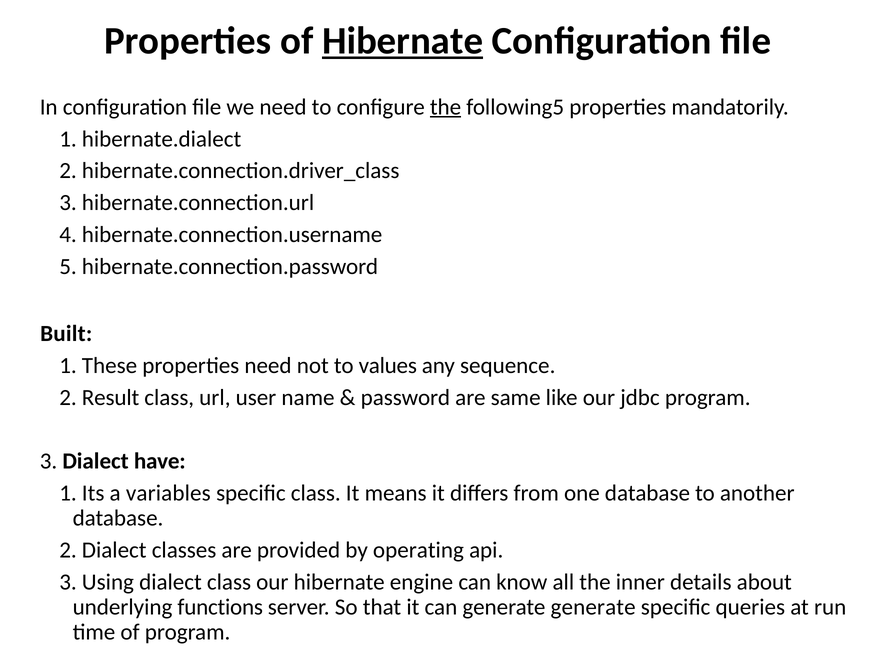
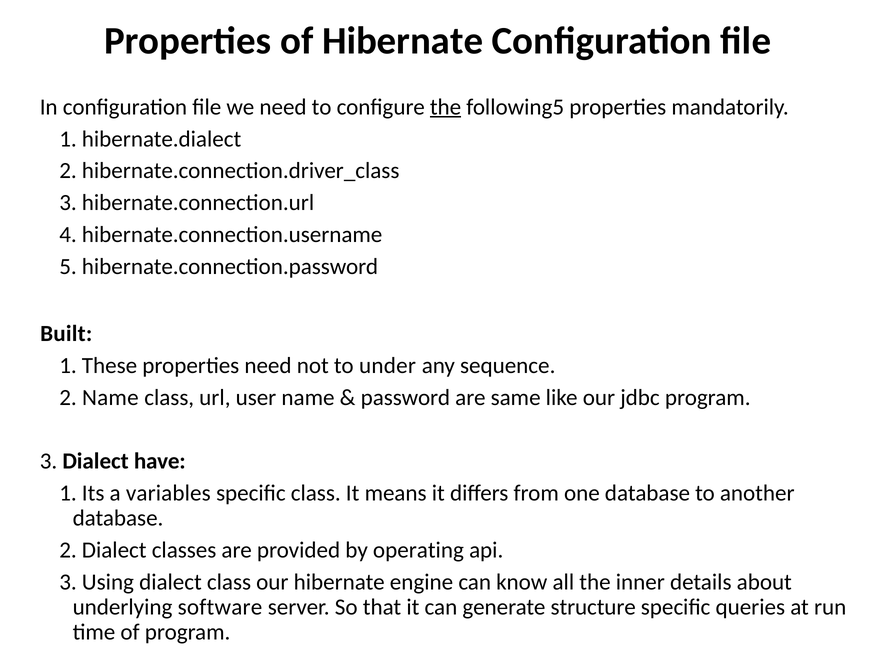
Hibernate underline: present -> none (403, 41)
values: values -> under (388, 365)
2 Result: Result -> Name (110, 397)
functions: functions -> software (220, 607)
generate generate: generate -> structure (593, 607)
